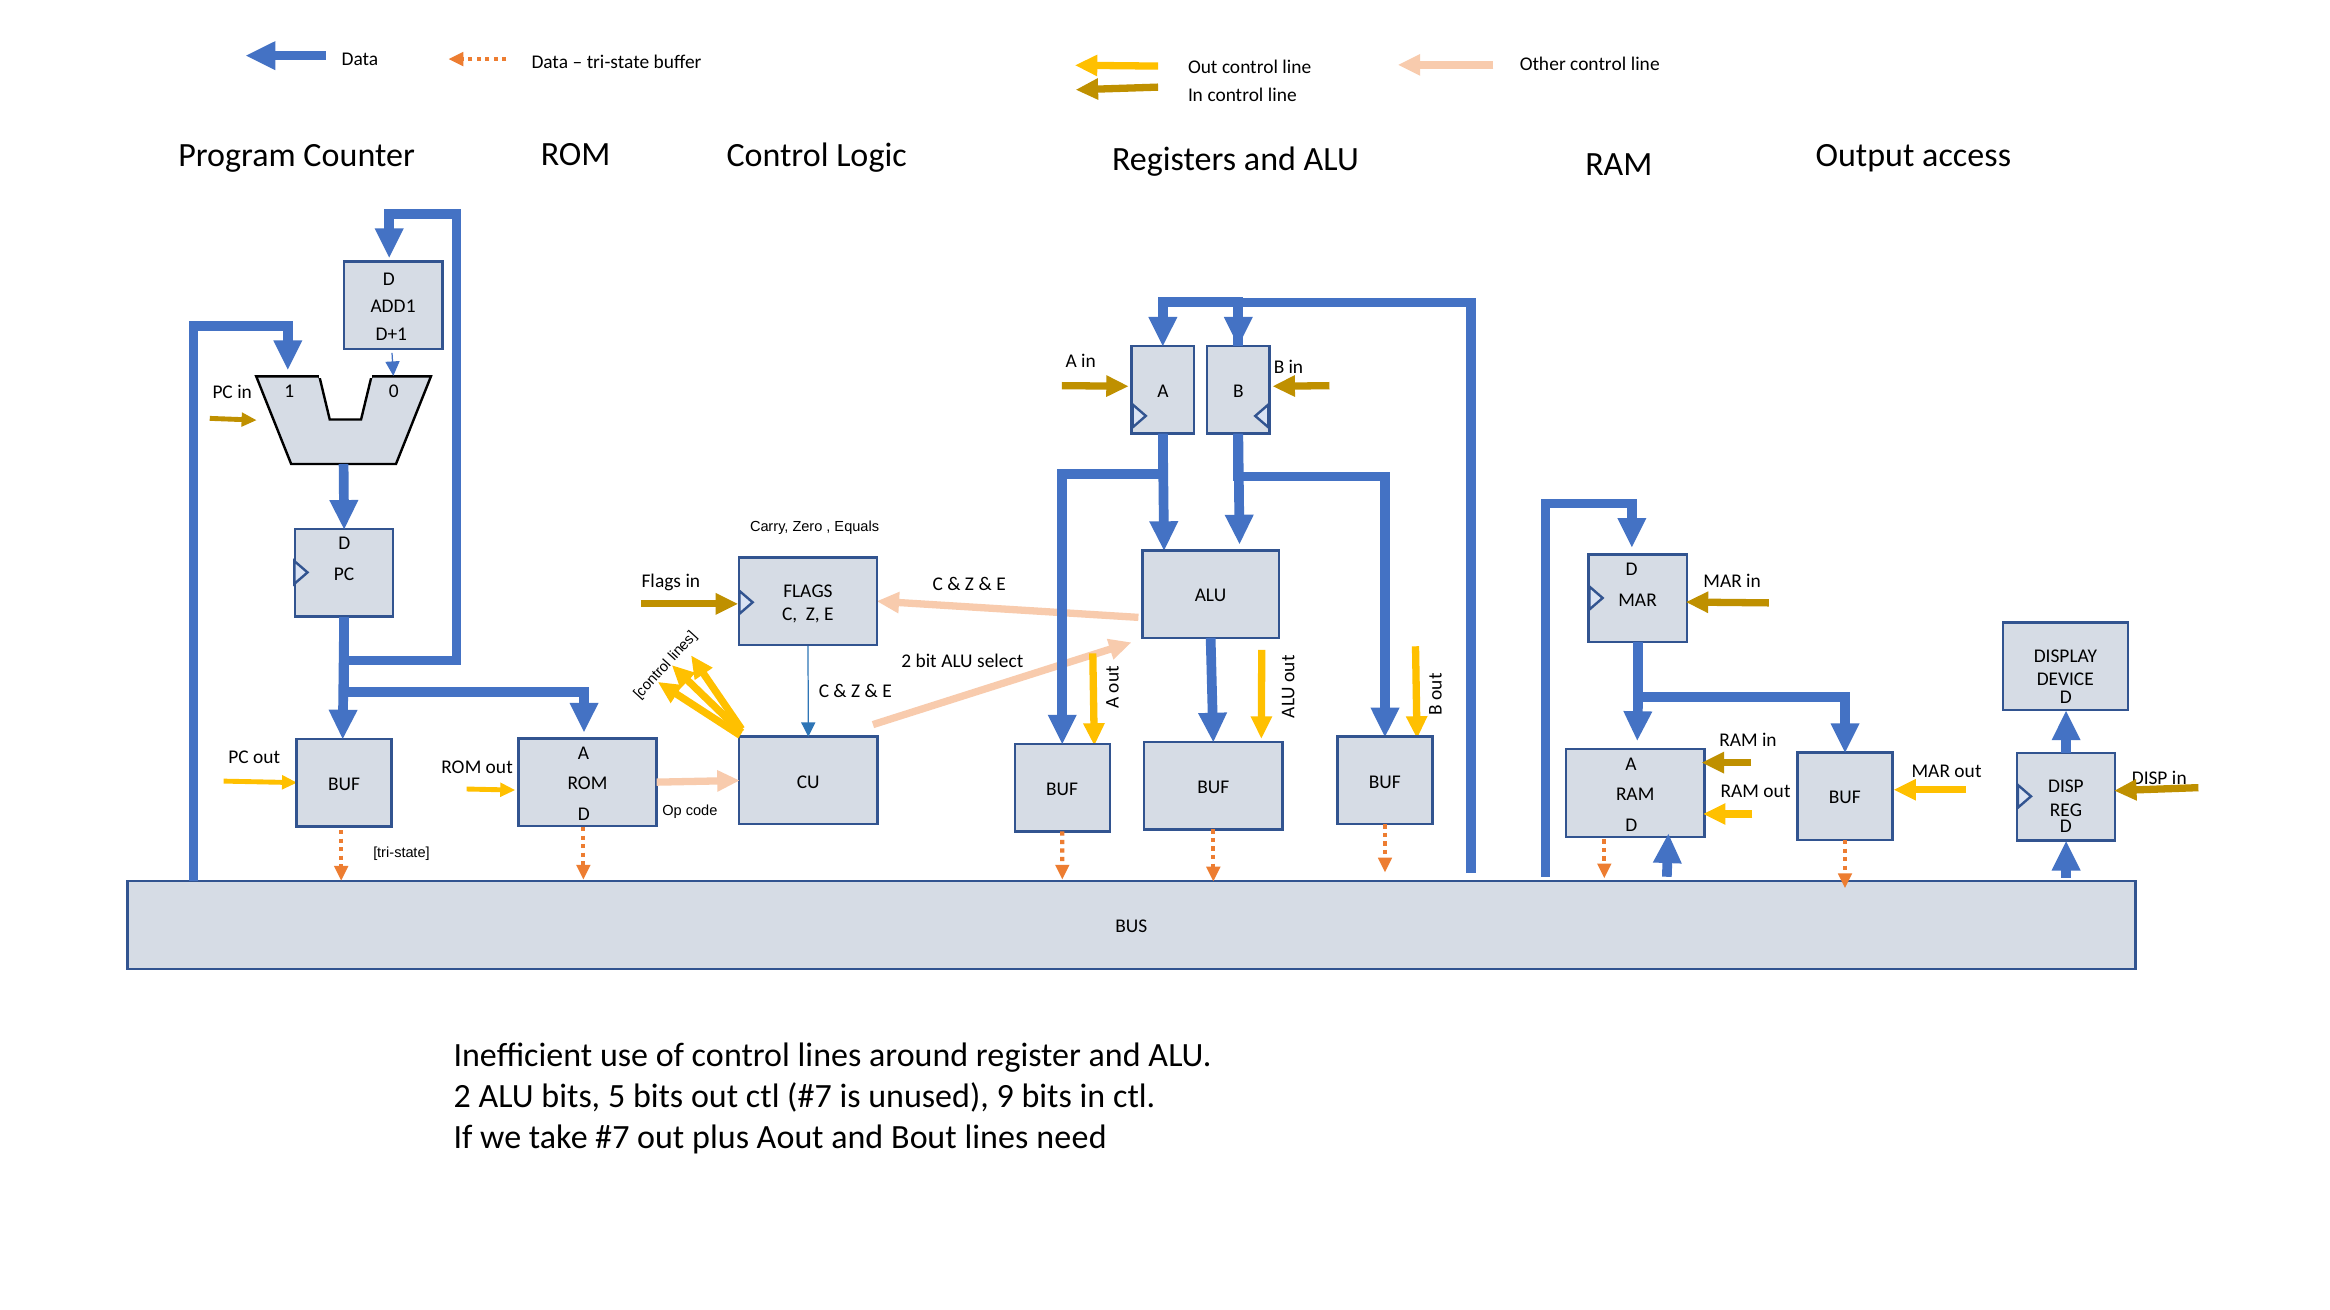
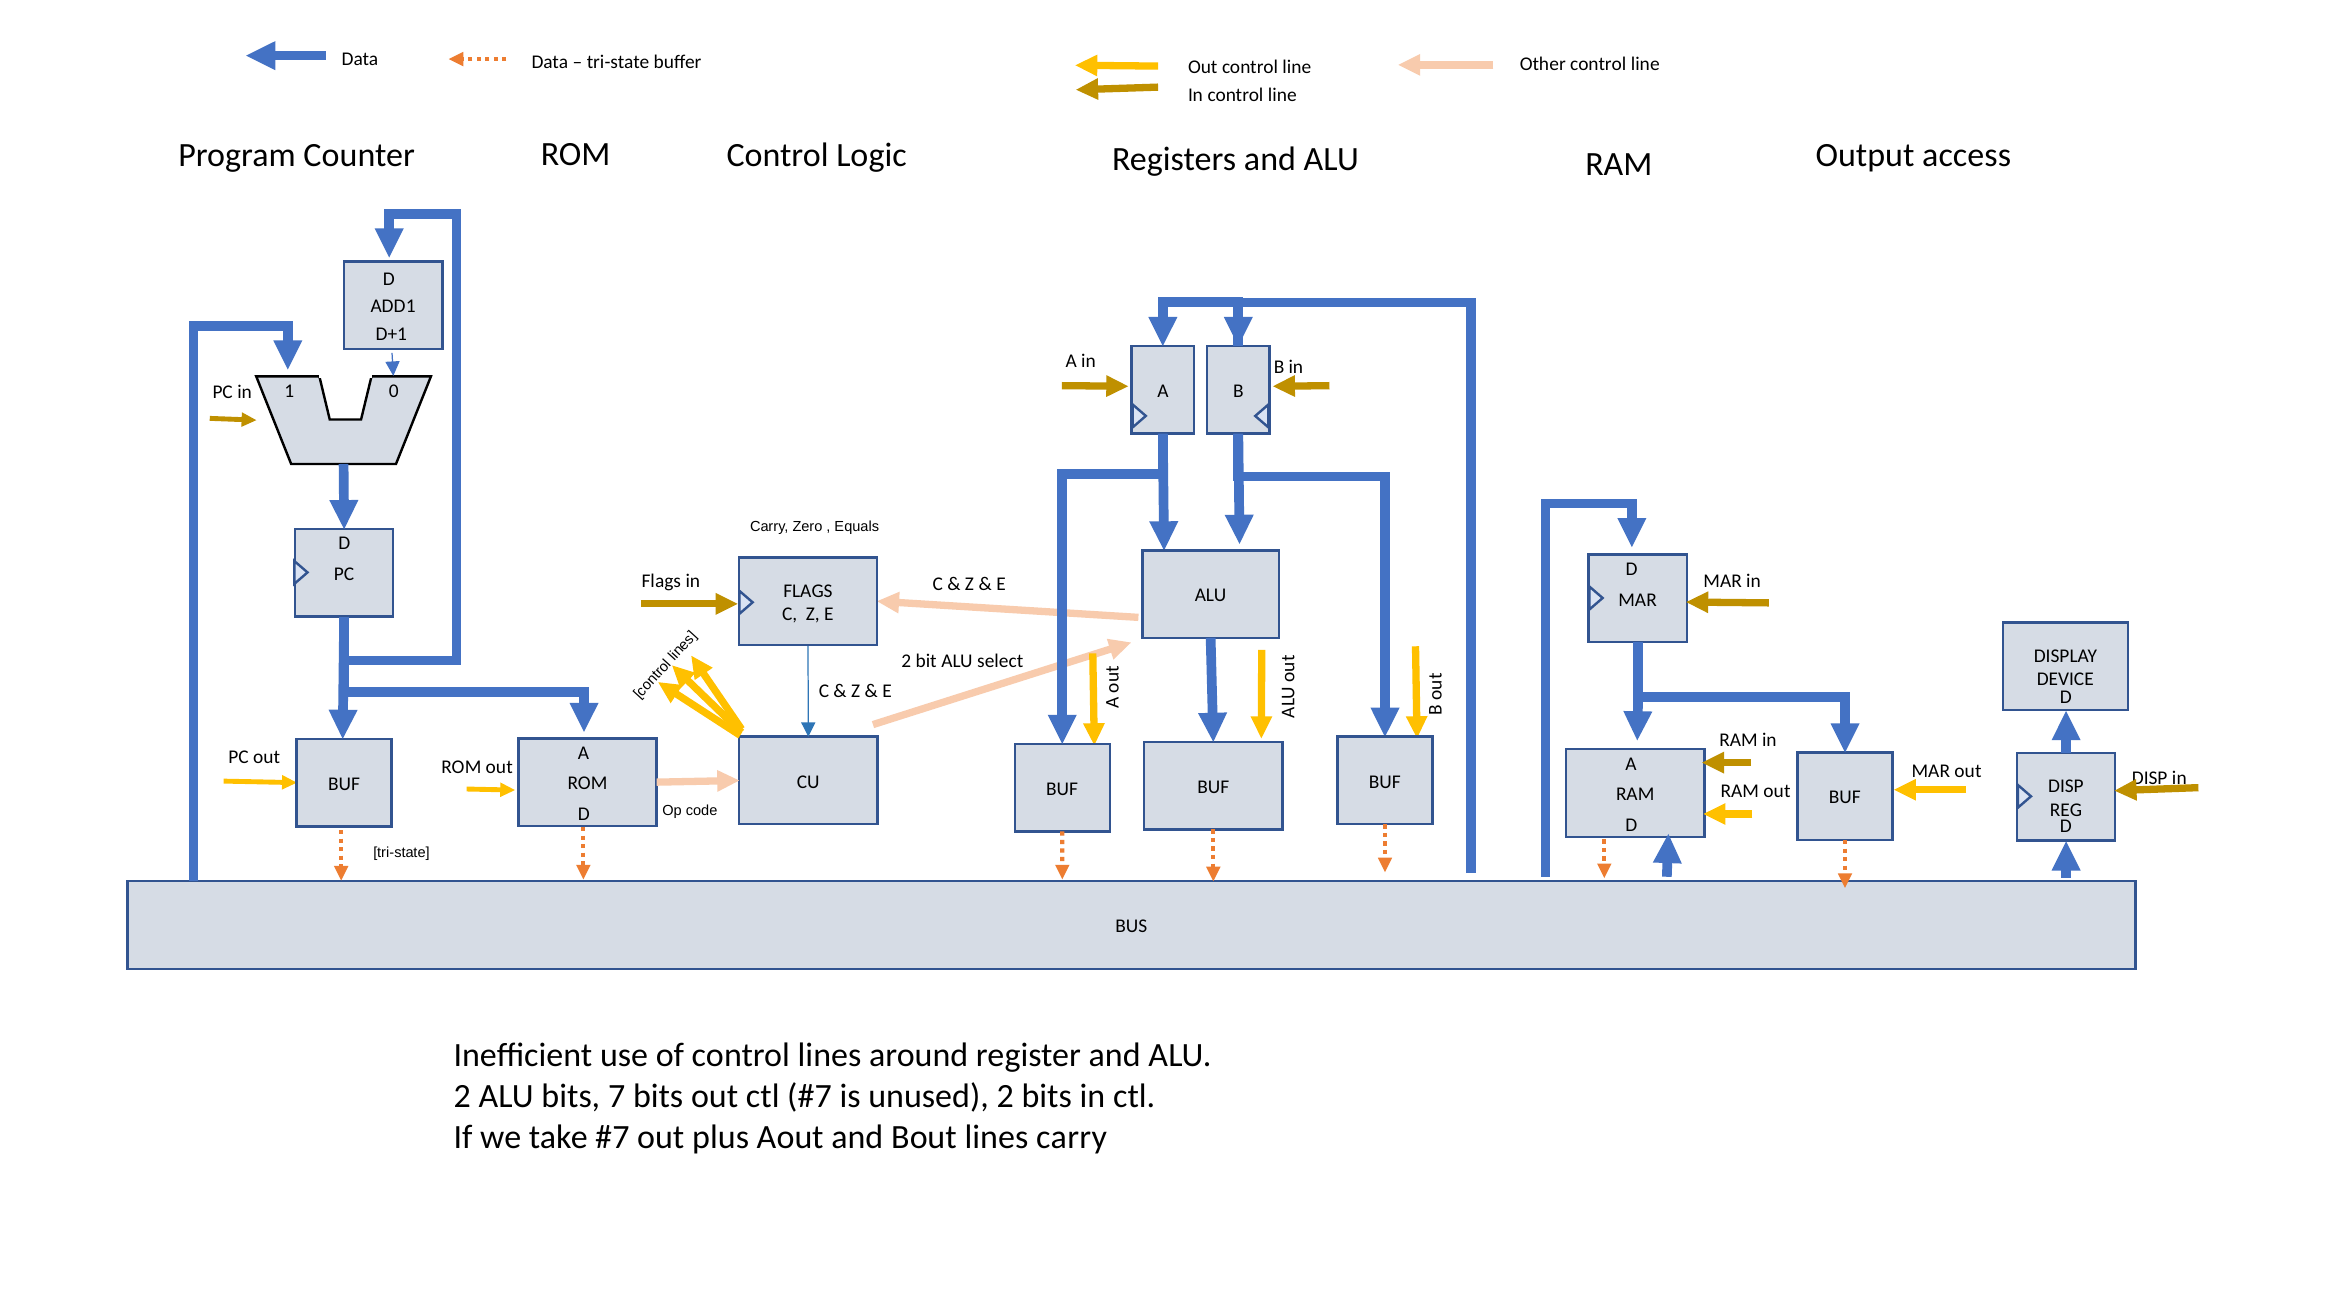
5: 5 -> 7 (617, 1097)
unused 9: 9 -> 2 (1005, 1097)
lines need: need -> carry (1072, 1138)
